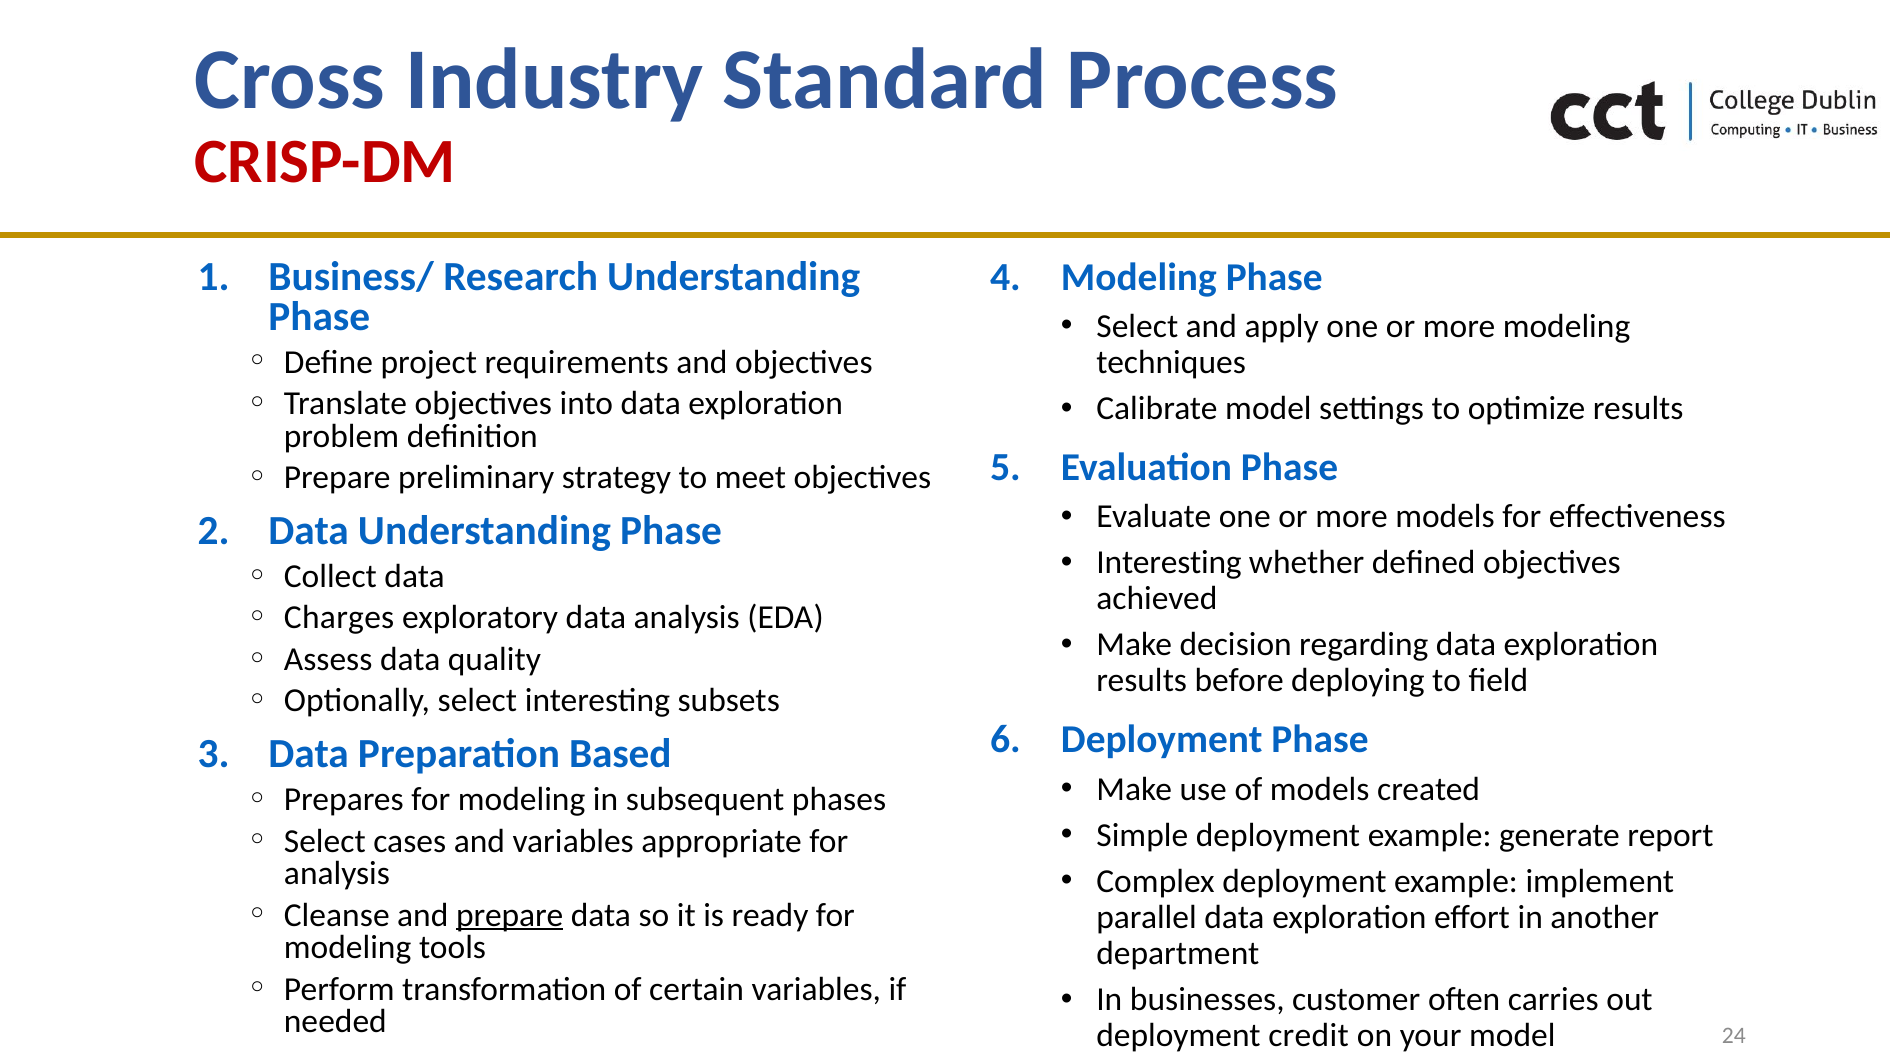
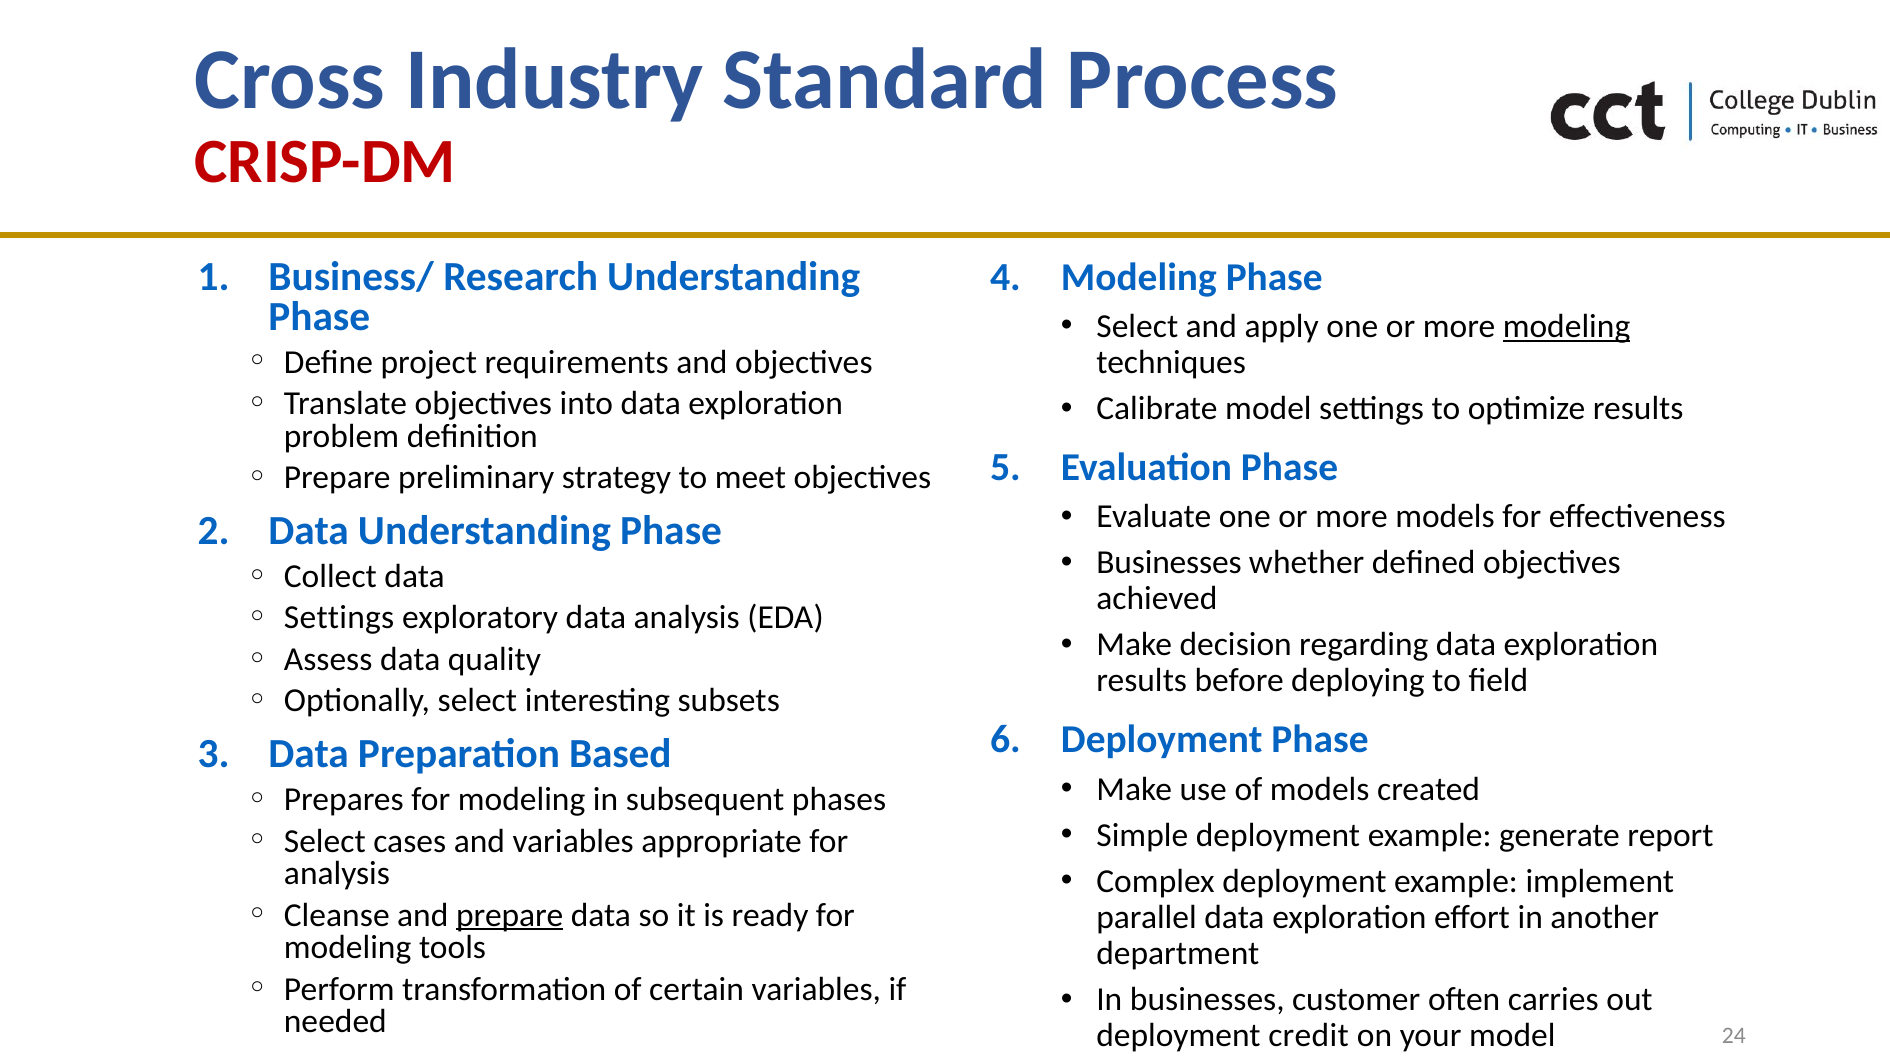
modeling underline: none -> present (1567, 326)
Interesting: Interesting -> Businesses (1169, 563)
Charges: Charges -> Settings (339, 618)
